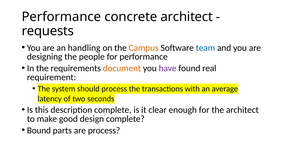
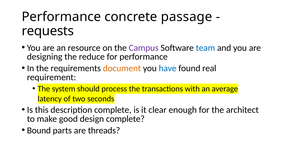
concrete architect: architect -> passage (187, 17)
handling: handling -> resource (84, 48)
Campus colour: orange -> purple (144, 48)
people: people -> reduce (92, 57)
have colour: purple -> blue (168, 68)
are process: process -> threads (104, 130)
